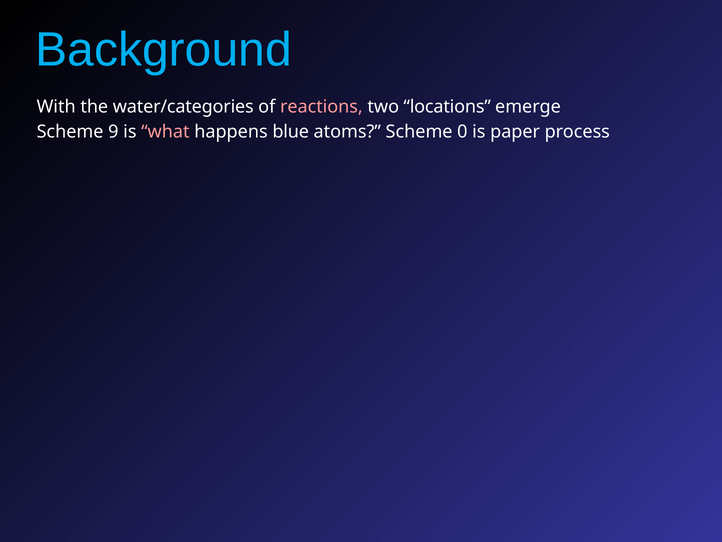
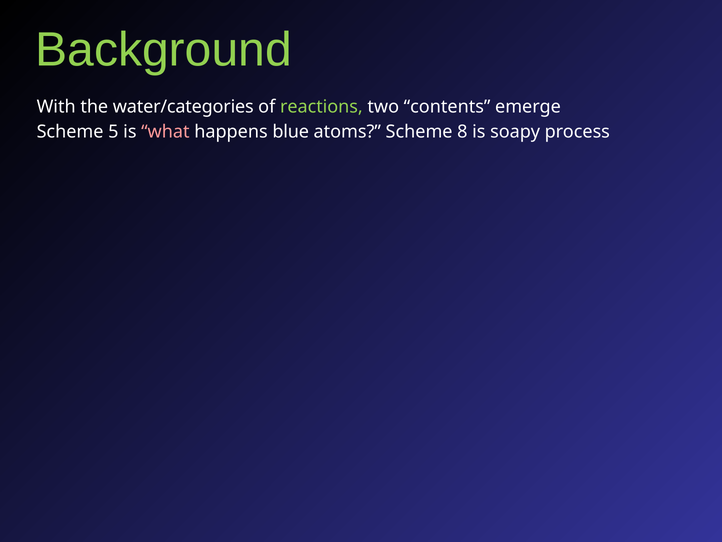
Background colour: light blue -> light green (164, 50)
reactions colour: pink -> light green (321, 106)
locations: locations -> contents (447, 106)
9: 9 -> 5 (113, 132)
0: 0 -> 8 (462, 132)
paper: paper -> soapy (515, 132)
